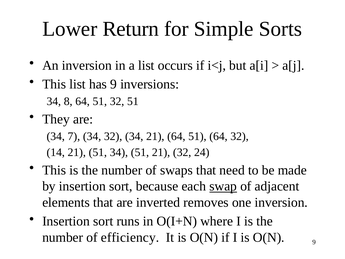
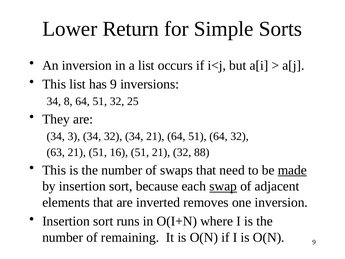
32 51: 51 -> 25 (133, 101)
7: 7 -> 3 (74, 136)
14: 14 -> 63 (56, 152)
51 34: 34 -> 16 (119, 152)
24: 24 -> 88 (202, 152)
made underline: none -> present (292, 170)
efficiency: efficiency -> remaining (130, 237)
